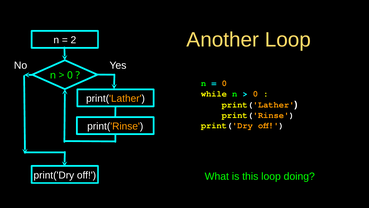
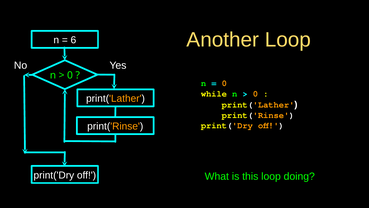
2: 2 -> 6 (73, 40)
